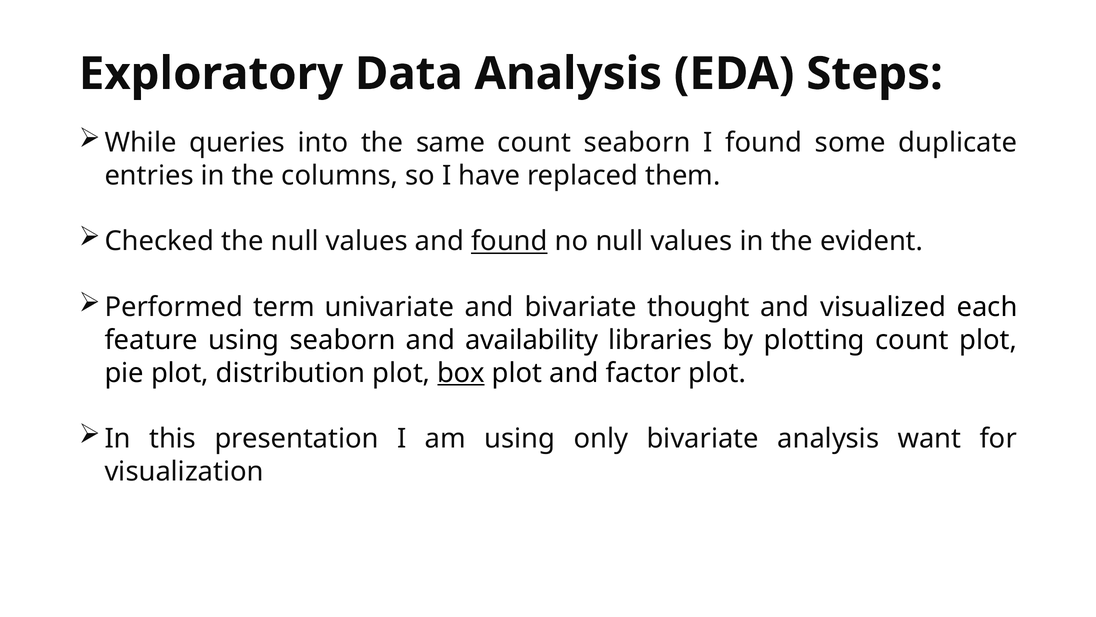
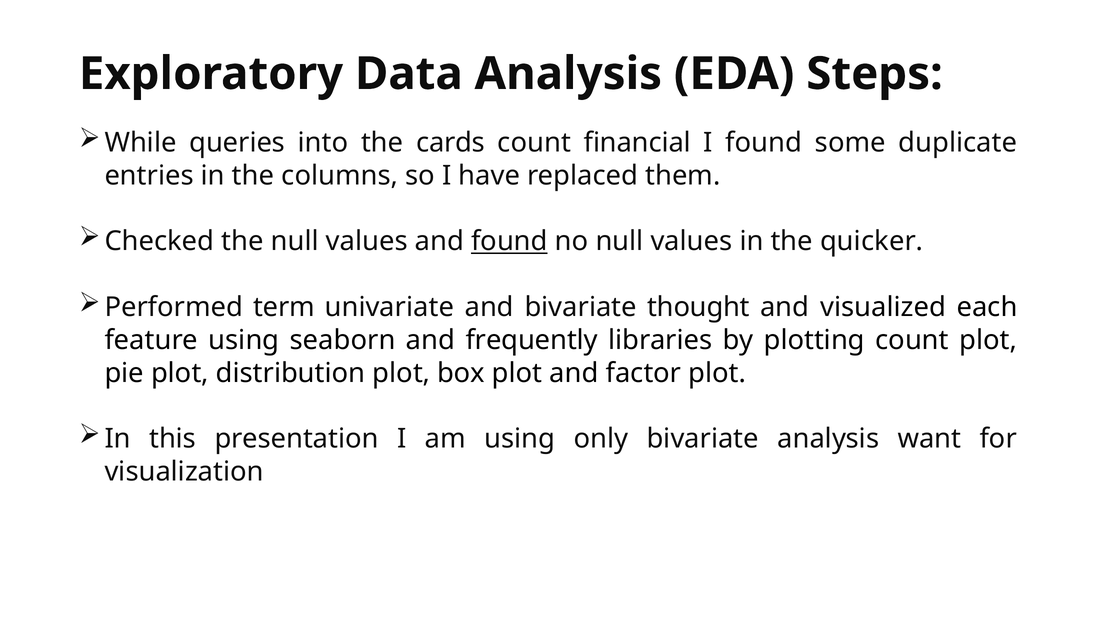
same: same -> cards (451, 143)
count seaborn: seaborn -> financial (637, 143)
evident: evident -> quicker (872, 241)
availability: availability -> frequently (532, 340)
box underline: present -> none (461, 373)
